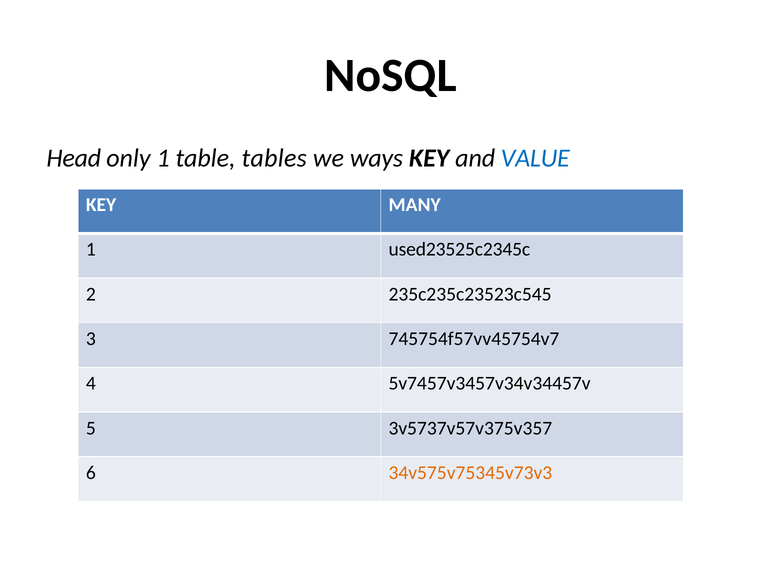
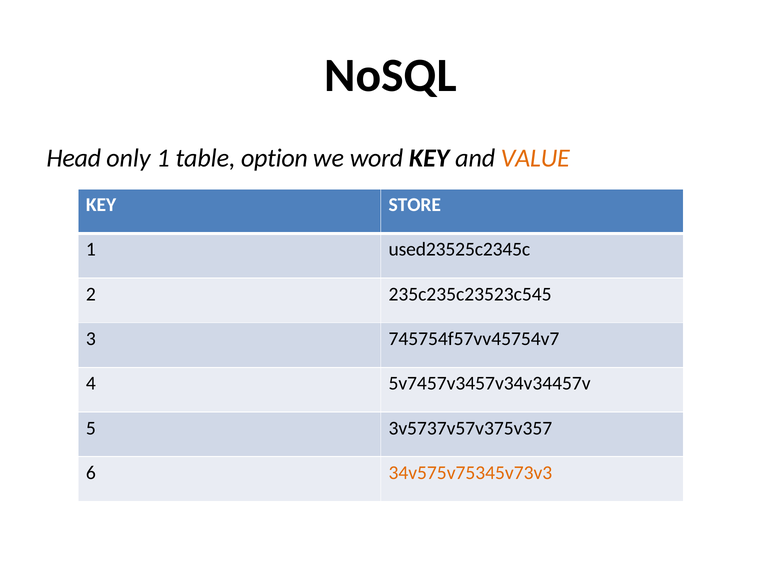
tables: tables -> option (274, 158)
ways: ways -> word (377, 158)
VALUE colour: blue -> orange (535, 158)
MANY: MANY -> STORE (415, 205)
